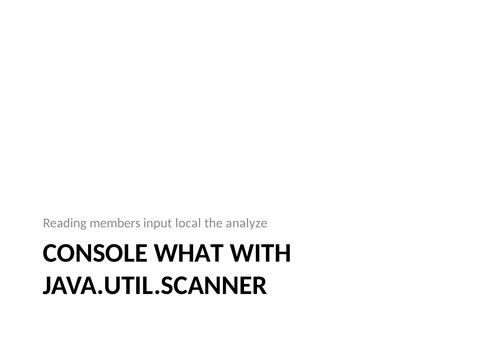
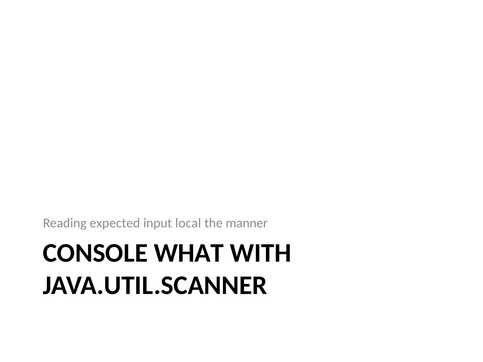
members: members -> expected (115, 223)
analyze: analyze -> manner (247, 223)
